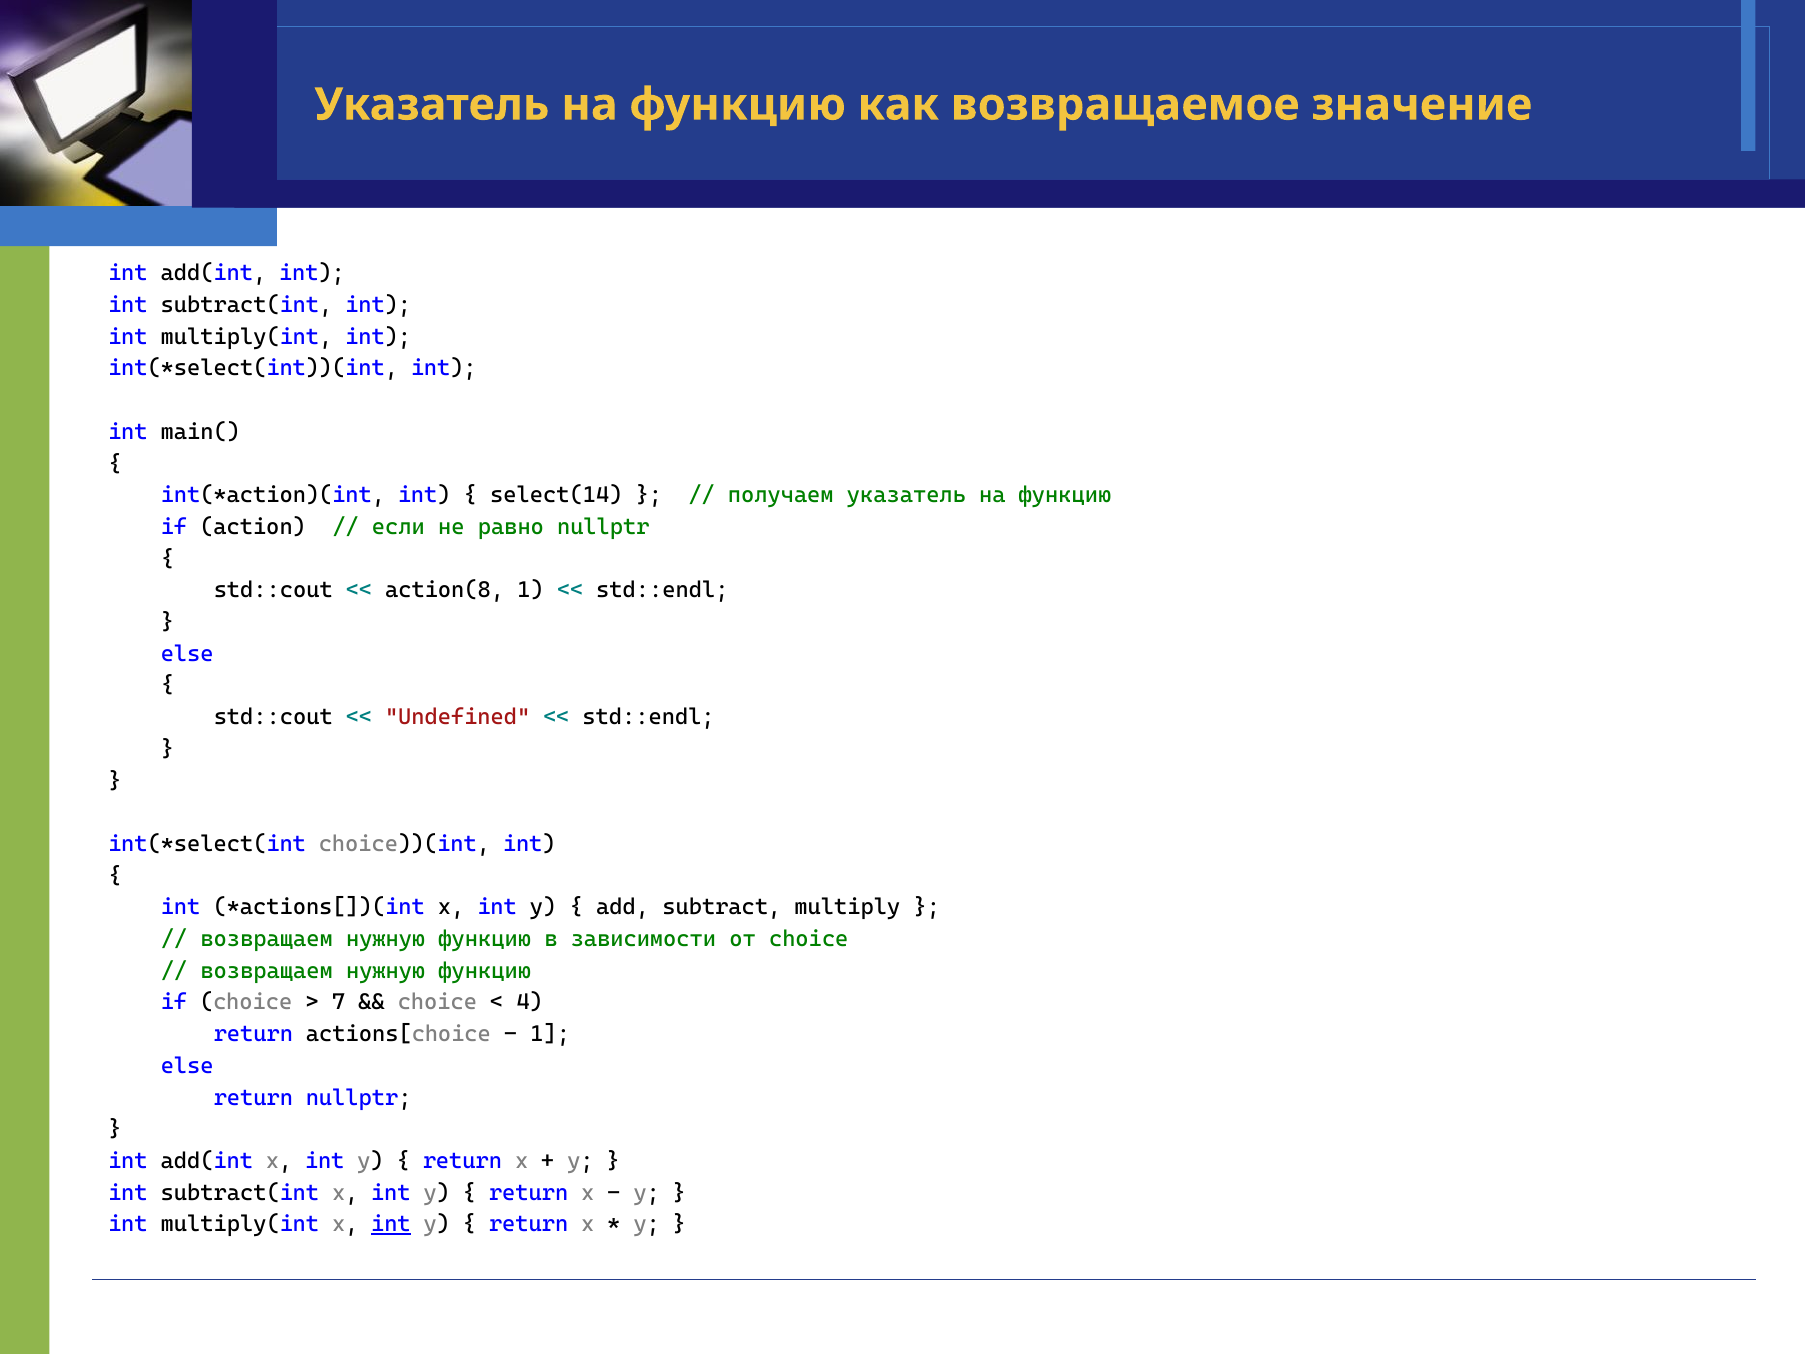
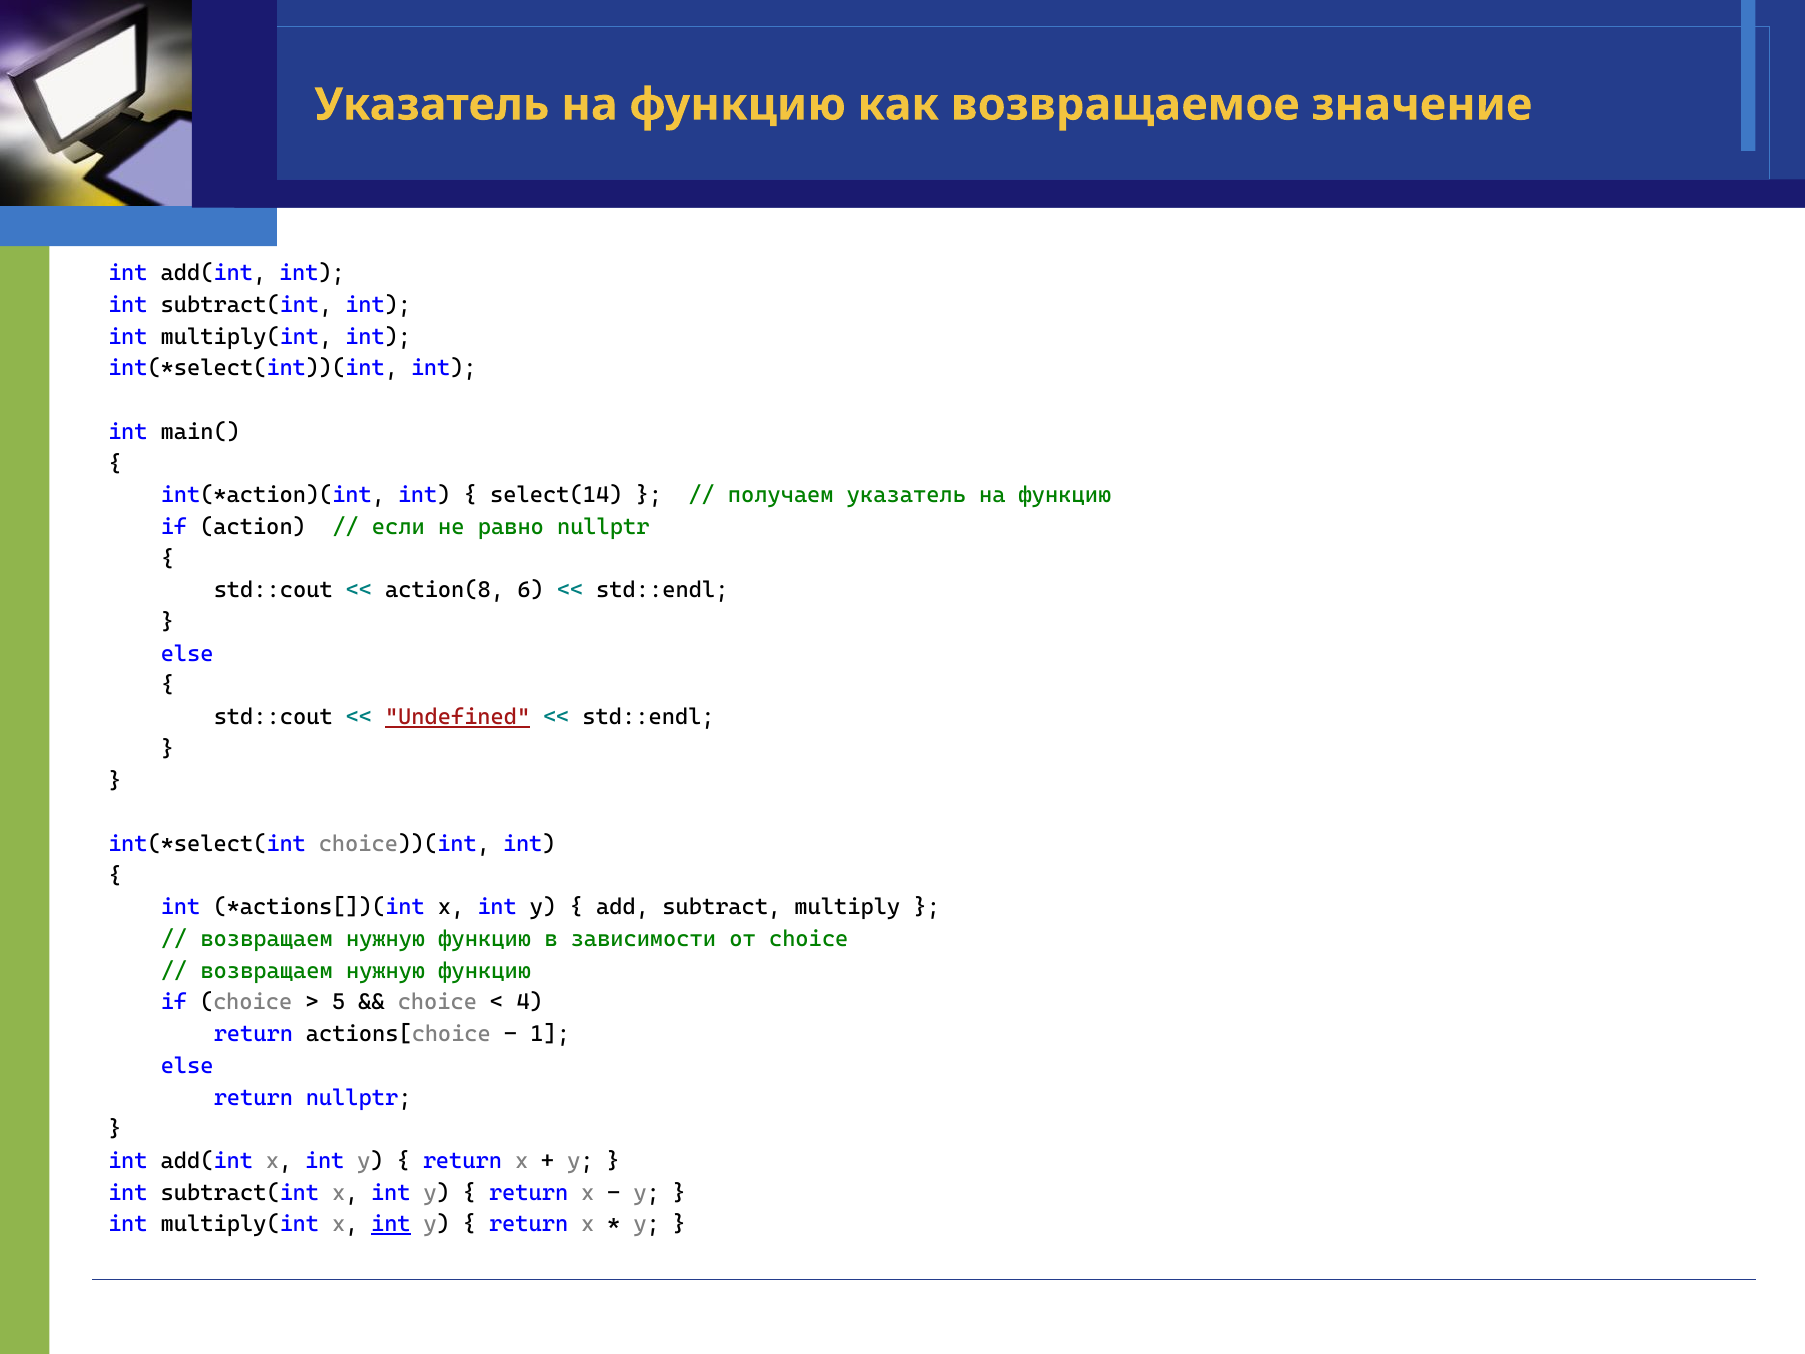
action(8 1: 1 -> 6 (531, 590)
Undefined underline: none -> present (458, 717)
7: 7 -> 5 (338, 1002)
